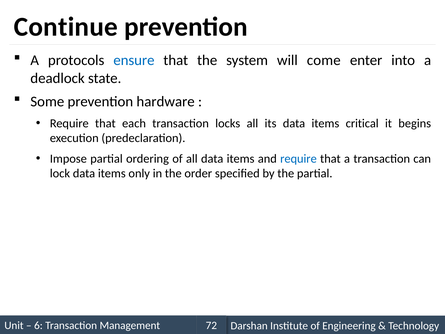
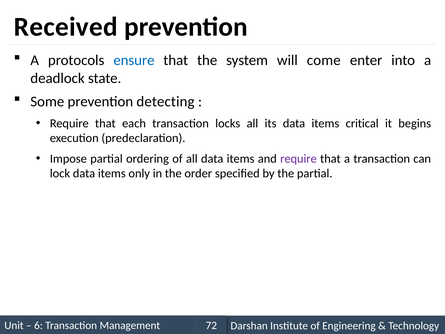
Continue: Continue -> Received (66, 27)
hardware: hardware -> detecting (166, 102)
require colour: blue -> purple (298, 159)
